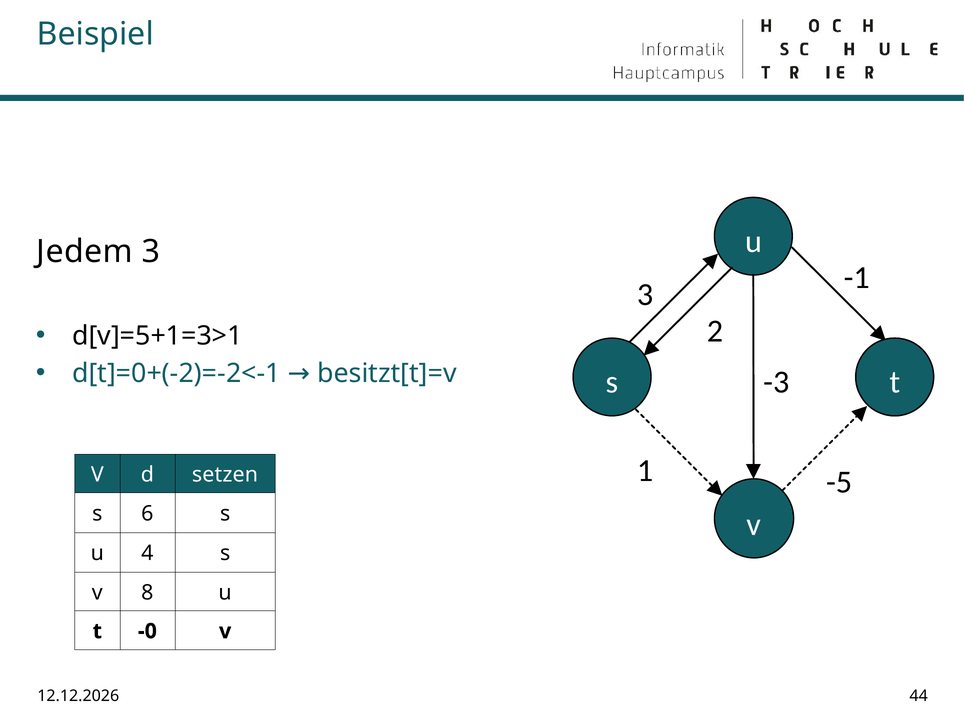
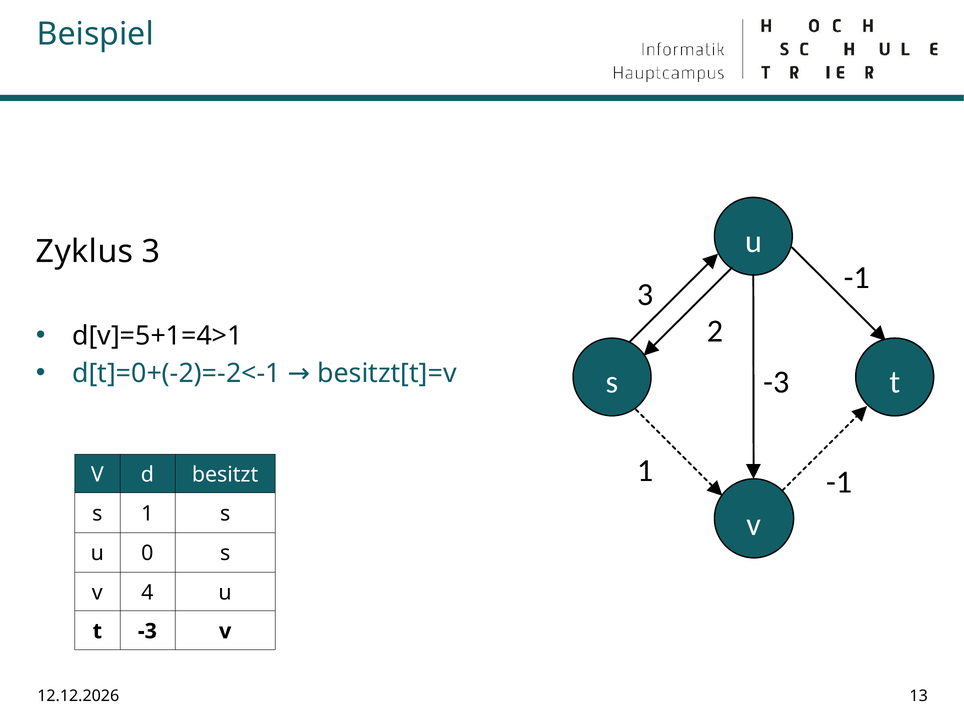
Jedem: Jedem -> Zyklus (85, 252)
d[v]=5+1=3>1: d[v]=5+1=3>1 -> d[v]=5+1=4>1 (157, 336)
setzen: setzen -> besitzt (225, 475)
-5: -5 -> -1 (839, 482)
s 6: 6 -> 1 (147, 514)
4: 4 -> 0 (147, 553)
8: 8 -> 4 (147, 592)
t -0: -0 -> -3 (147, 631)
44: 44 -> 13 (919, 696)
